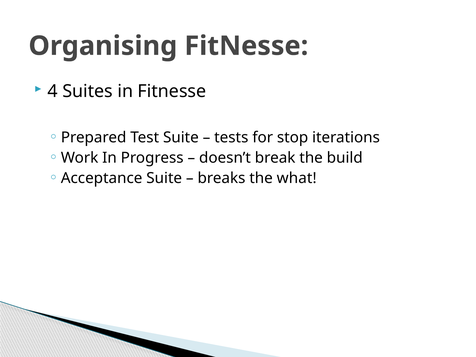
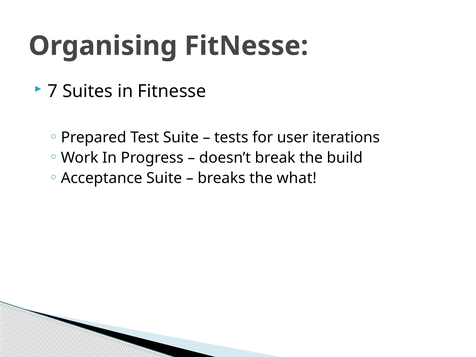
4: 4 -> 7 (53, 91)
stop: stop -> user (293, 137)
